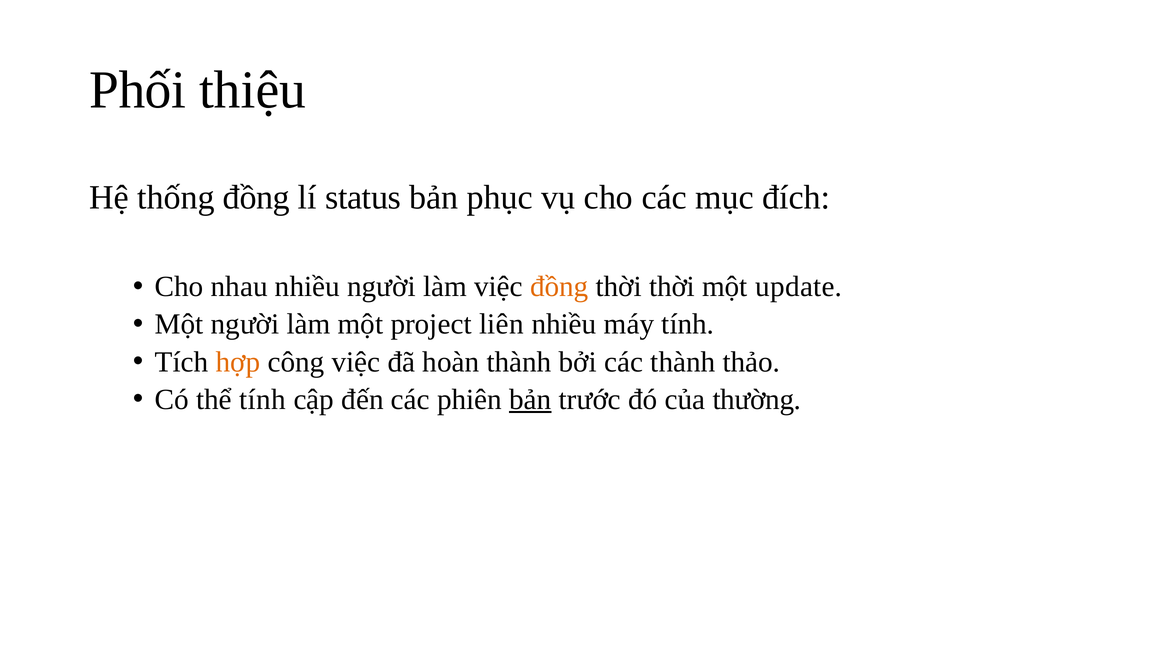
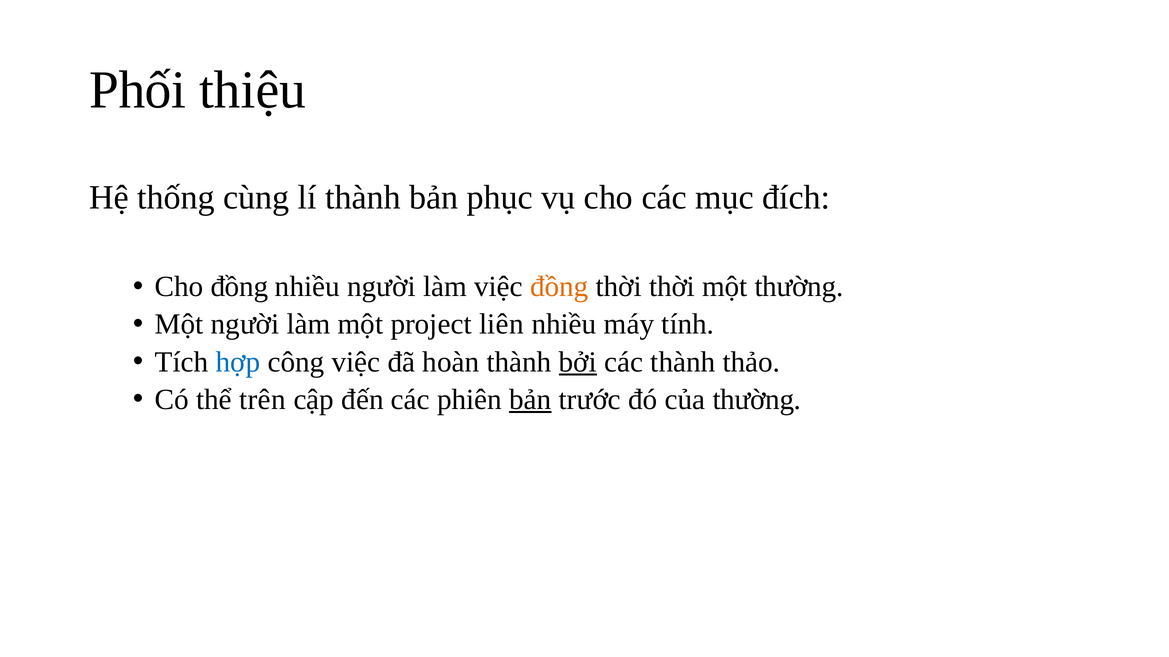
thống đồng: đồng -> cùng (256, 198)
lí status: status -> thành (363, 198)
Cho nhau: nhau -> đồng (239, 287)
một update: update -> thường (799, 287)
hợp colour: orange -> blue (238, 362)
bởi underline: none -> present (578, 362)
thể tính: tính -> trên (263, 400)
